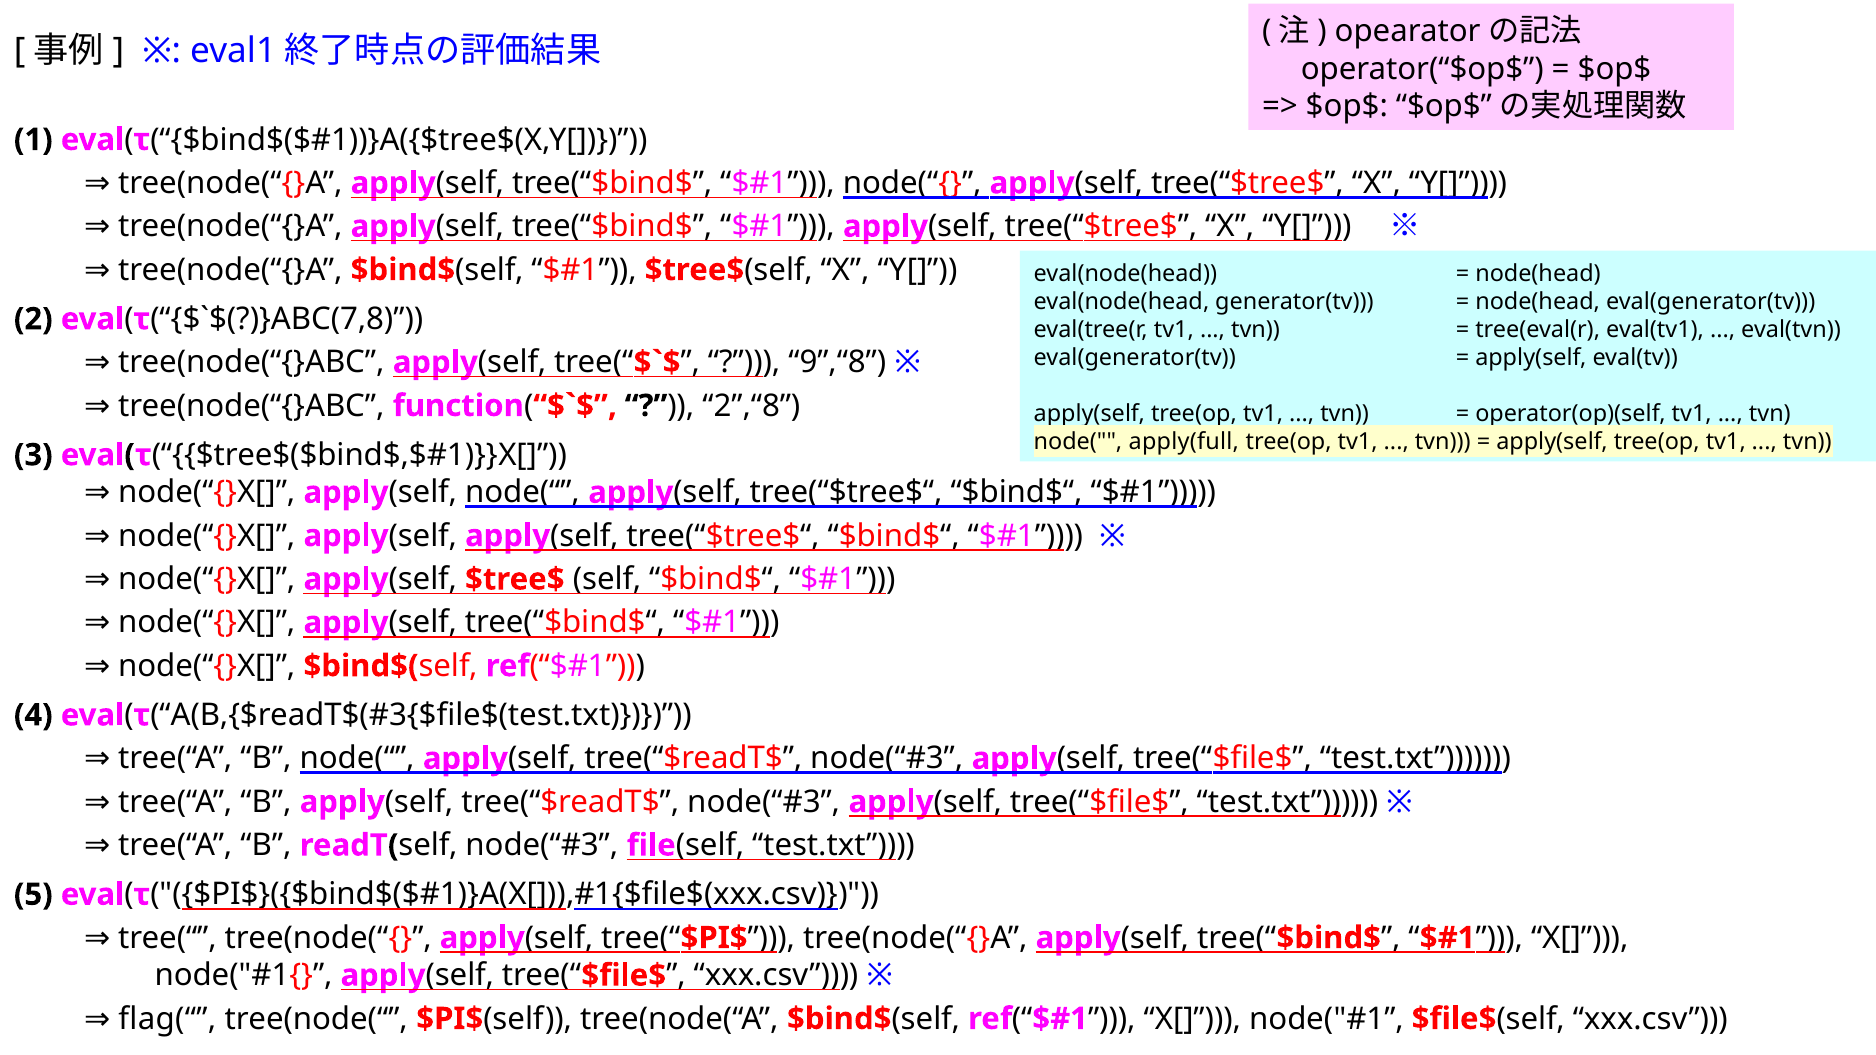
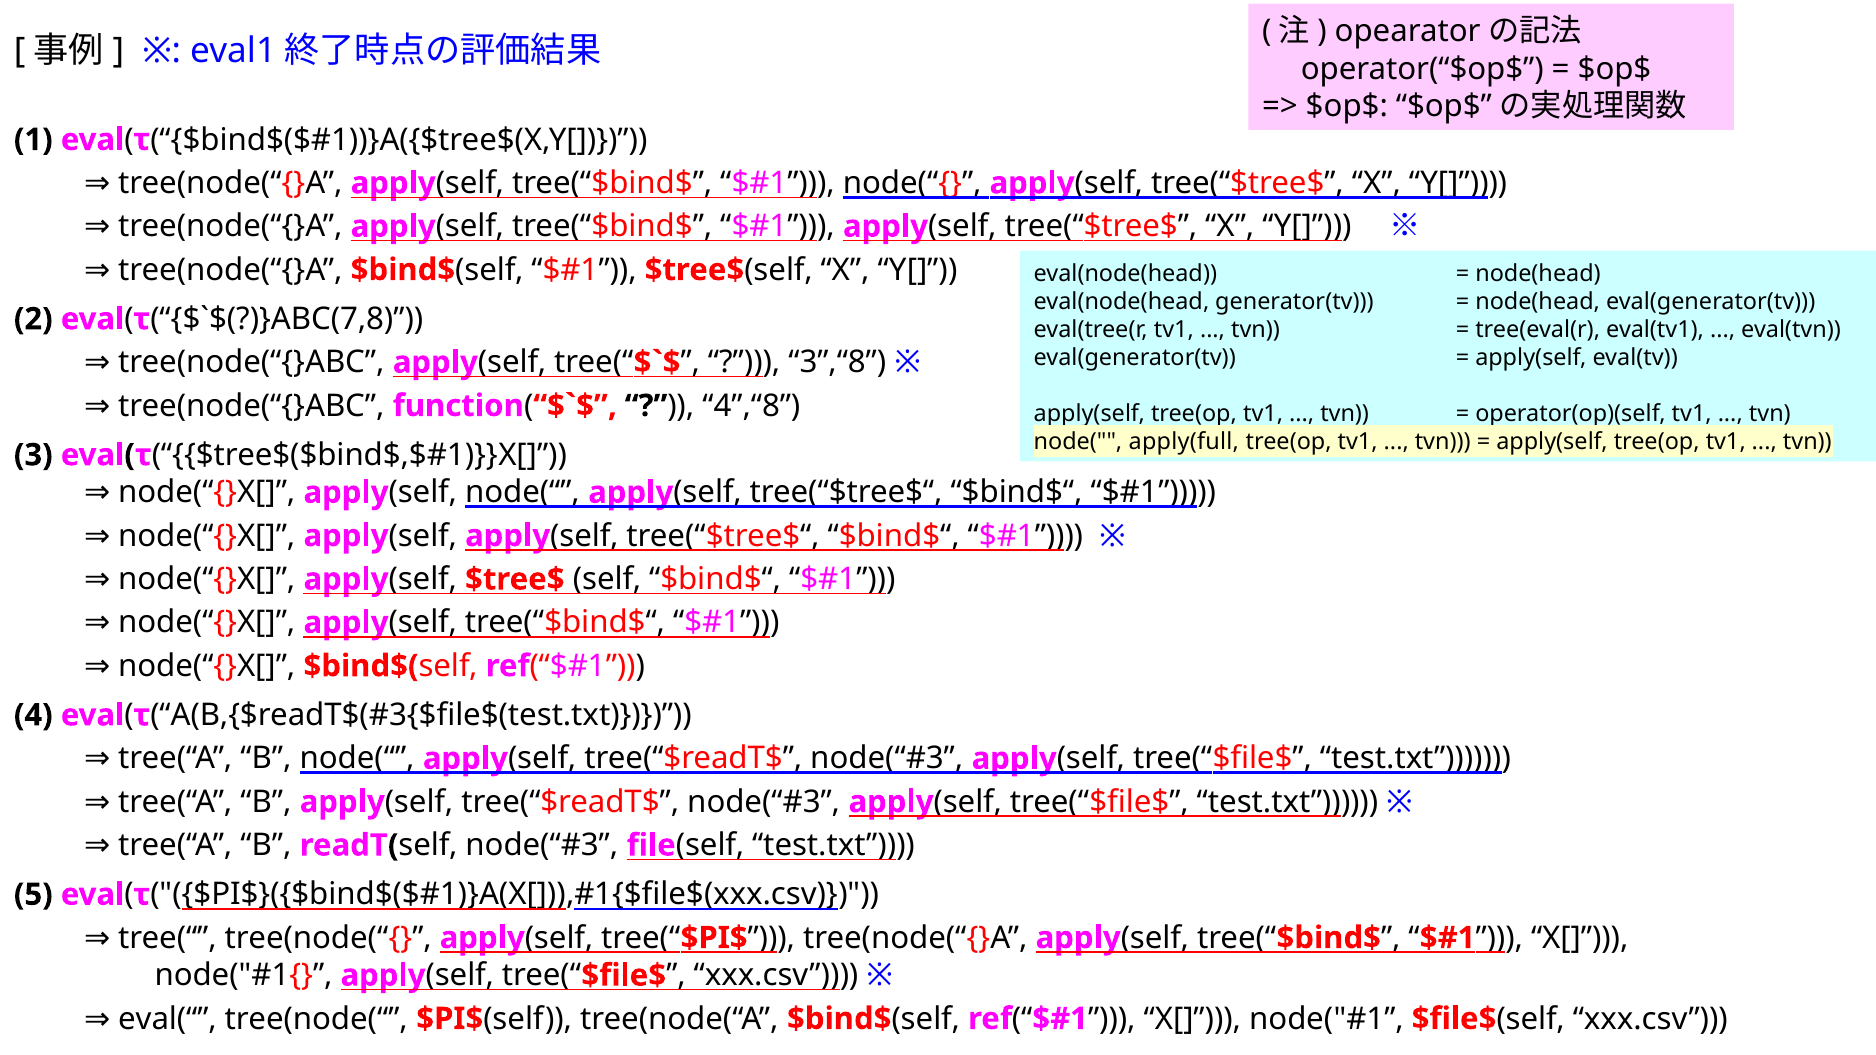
9”,“8: 9”,“8 -> 3”,“8 (837, 362)
2”,“8: 2”,“8 -> 4”,“8 (751, 406)
flag(“: flag(“ -> eval(“ (168, 1019)
